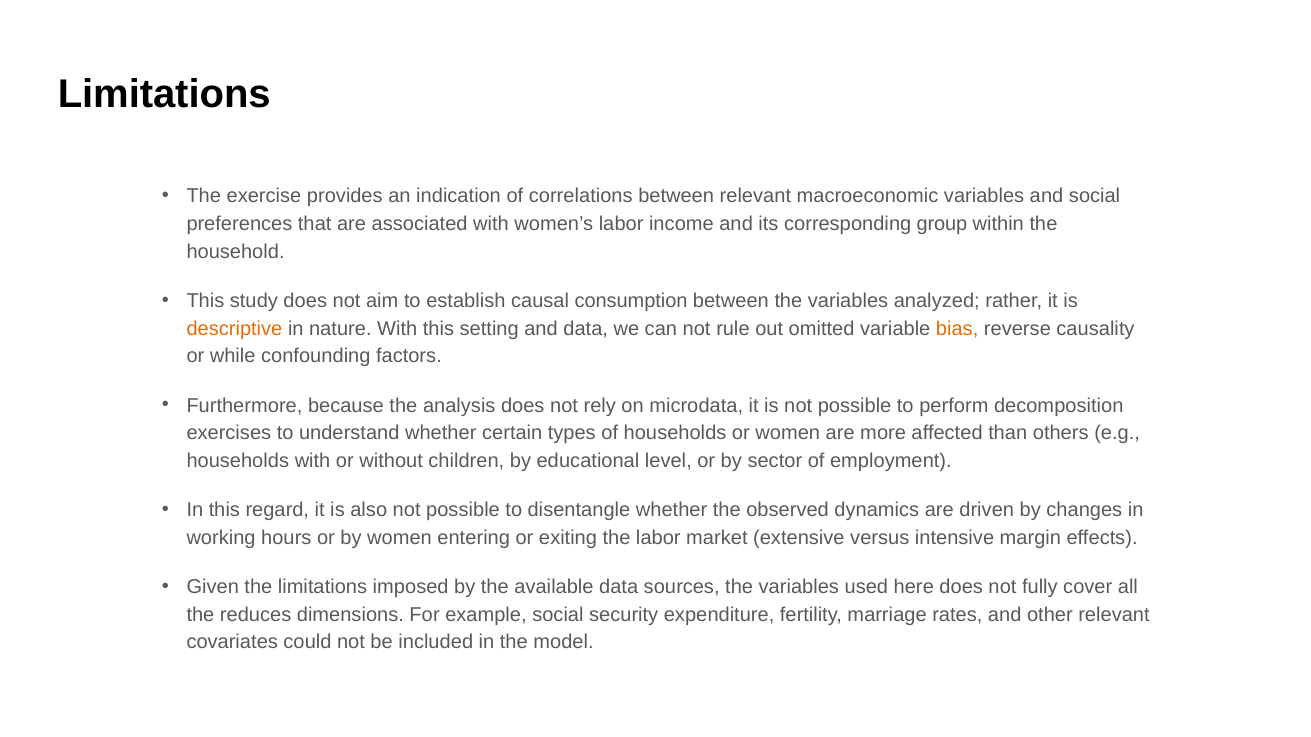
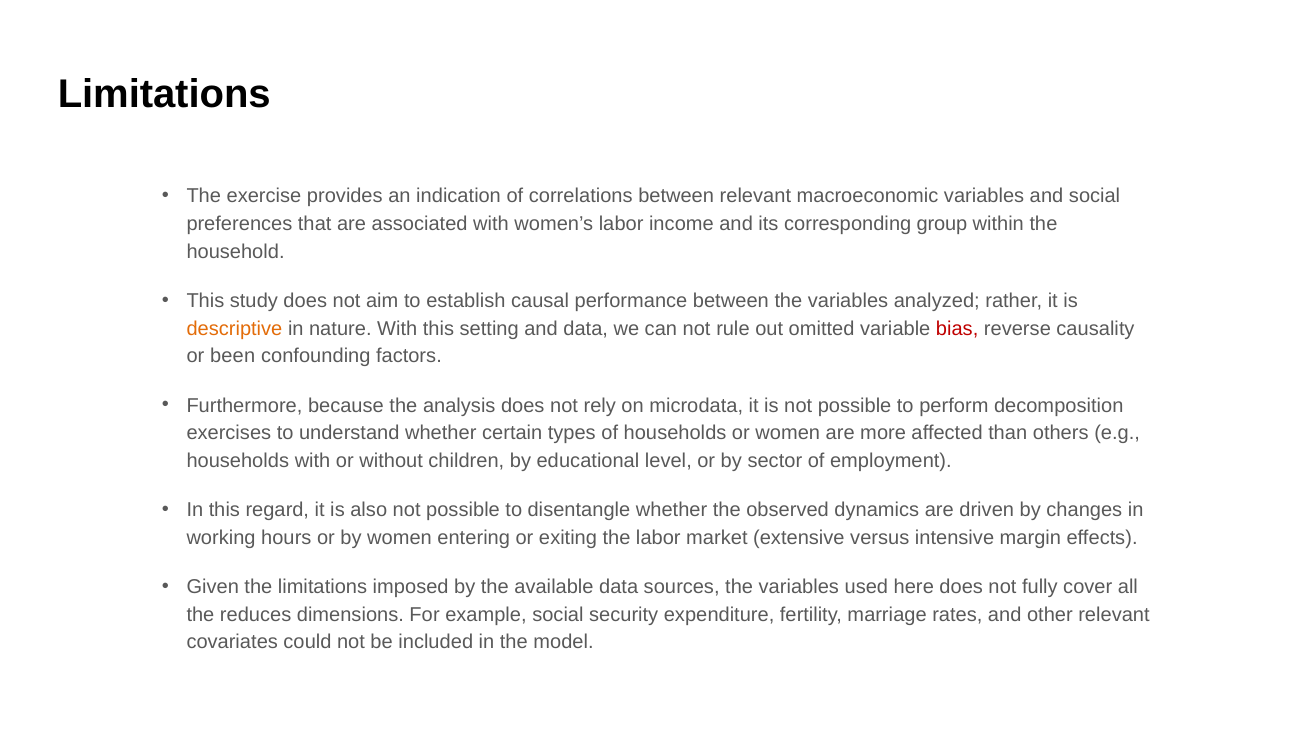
consumption: consumption -> performance (631, 301)
bias colour: orange -> red (957, 329)
while: while -> been (233, 356)
